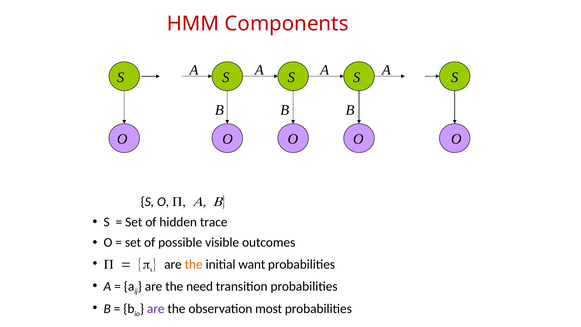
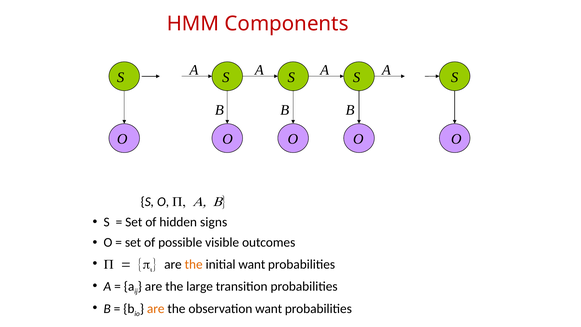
trace: trace -> signs (214, 222)
need: need -> large (200, 286)
are colour: purple -> orange (156, 308)
observation most: most -> want (269, 308)
